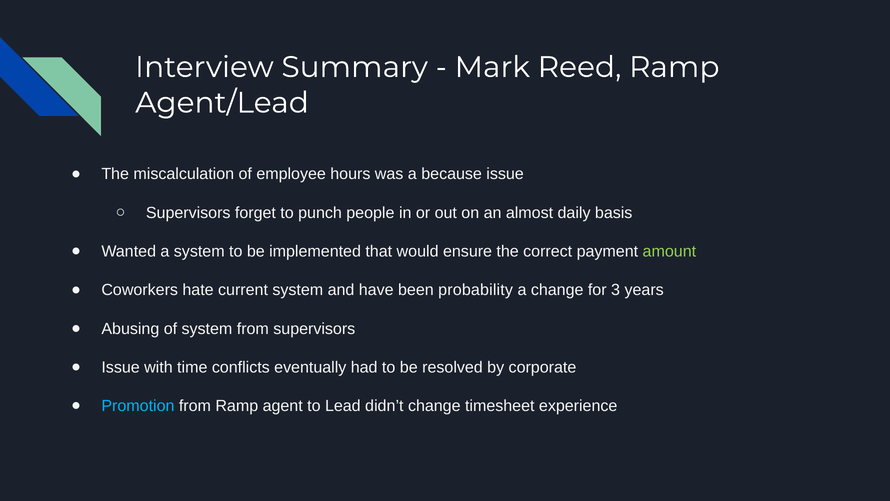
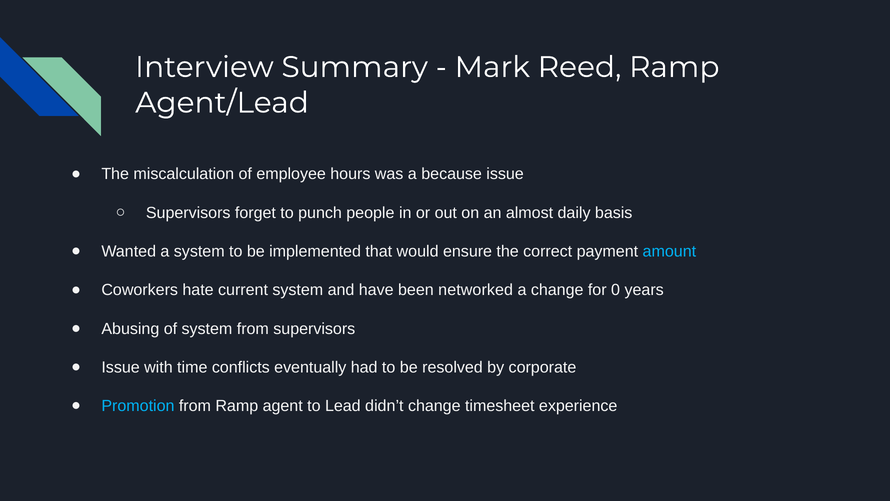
amount colour: light green -> light blue (669, 251)
probability: probability -> networked (476, 290)
3: 3 -> 0 (616, 290)
